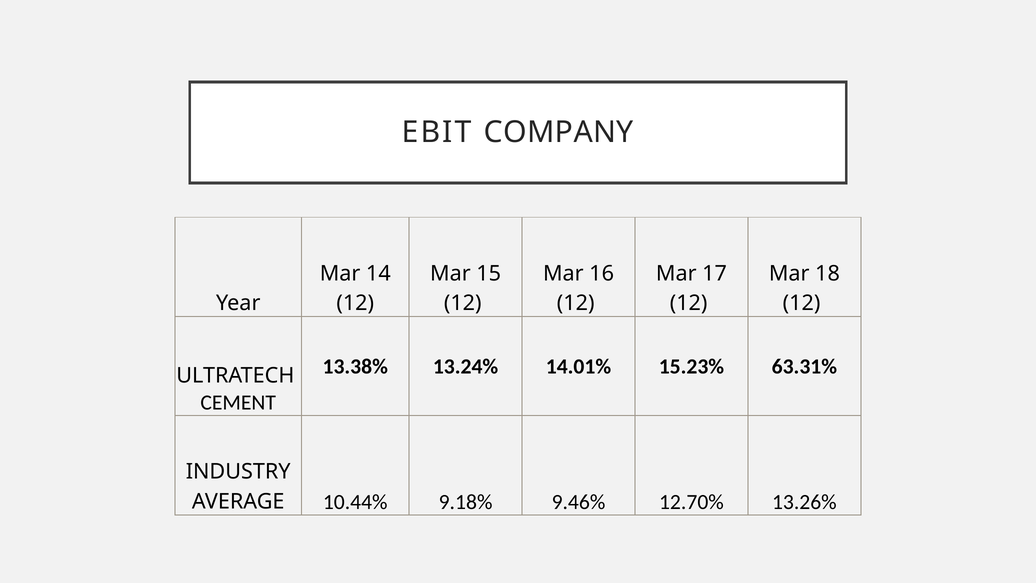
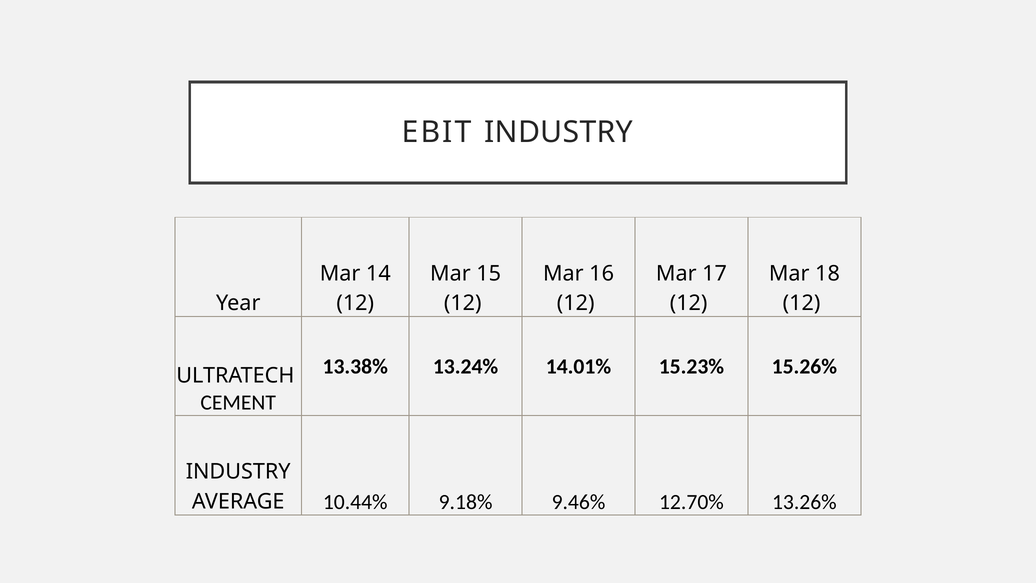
EBIT COMPANY: COMPANY -> INDUSTRY (559, 132)
63.31%: 63.31% -> 15.26% (804, 367)
